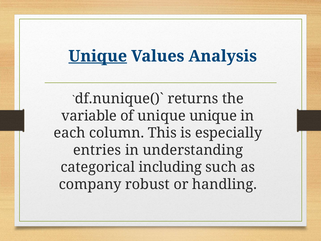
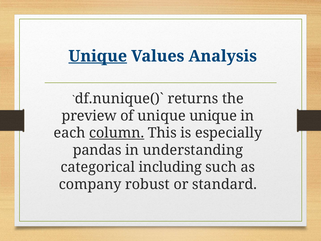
variable: variable -> preview (89, 116)
column underline: none -> present (117, 133)
entries: entries -> pandas (97, 150)
handling: handling -> standard (225, 184)
